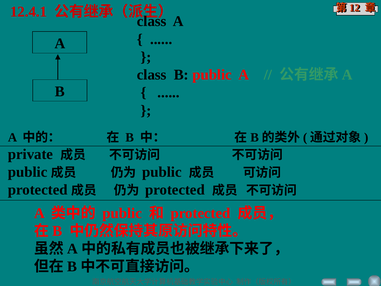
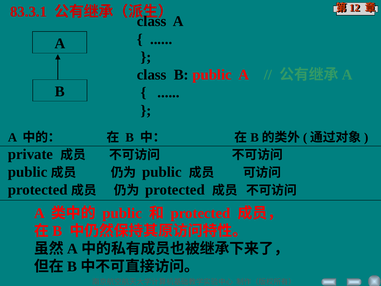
12.4.1: 12.4.1 -> 83.3.1 (29, 12)
